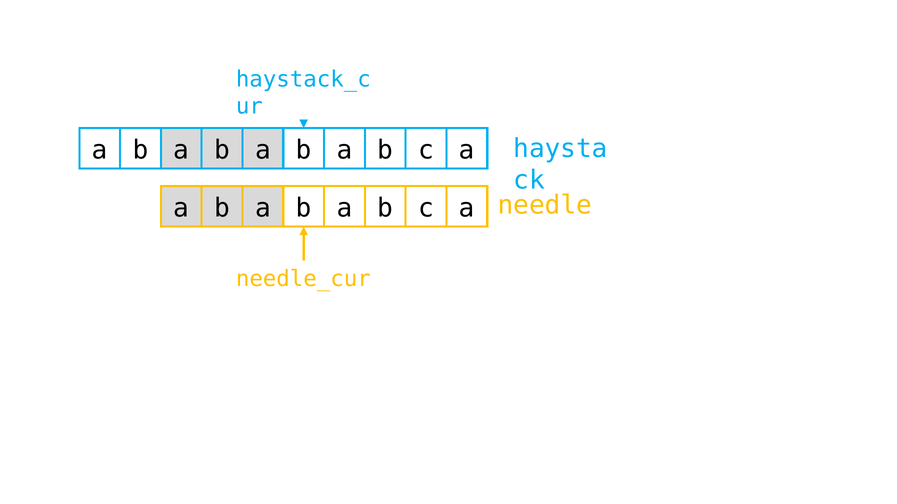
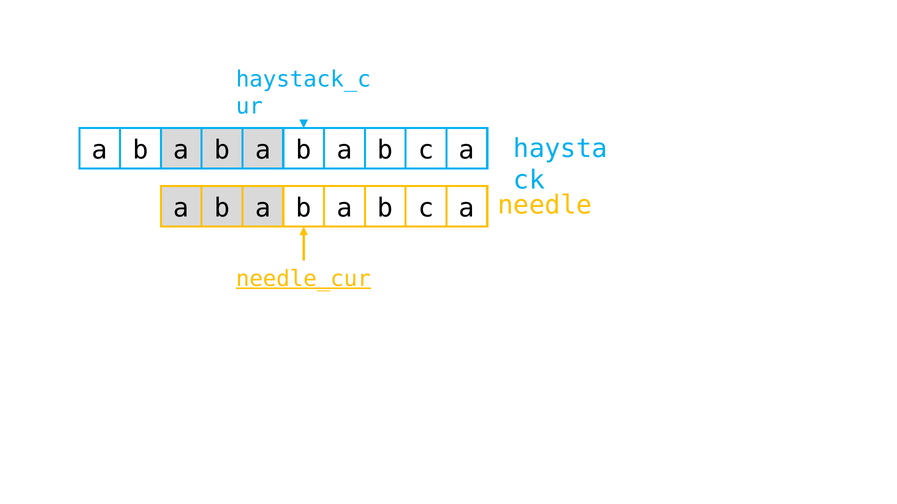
needle_cur underline: none -> present (303, 279)
